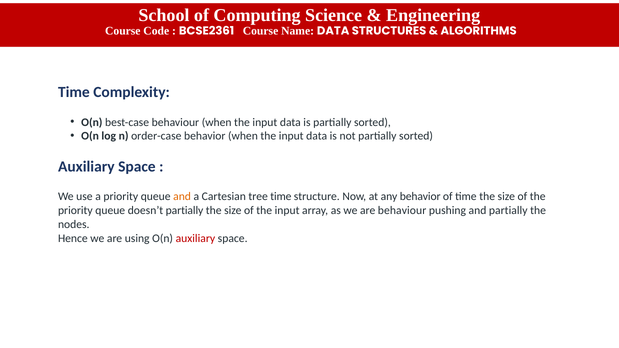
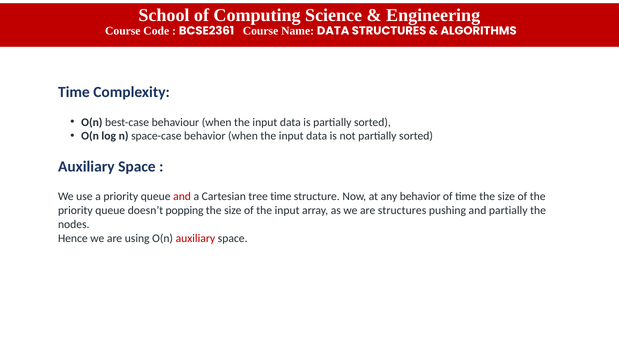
order-case: order-case -> space-case (156, 136)
and colour: orange -> red (182, 197)
doesn’t partially: partially -> popping (185, 210)
are behaviour: behaviour -> structures (402, 210)
